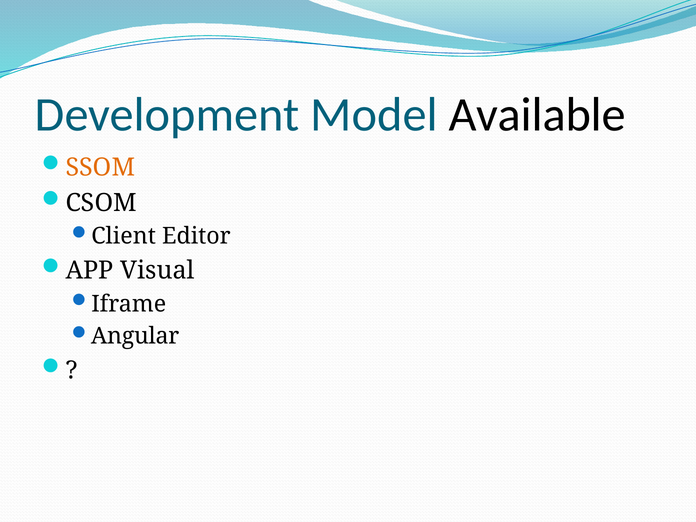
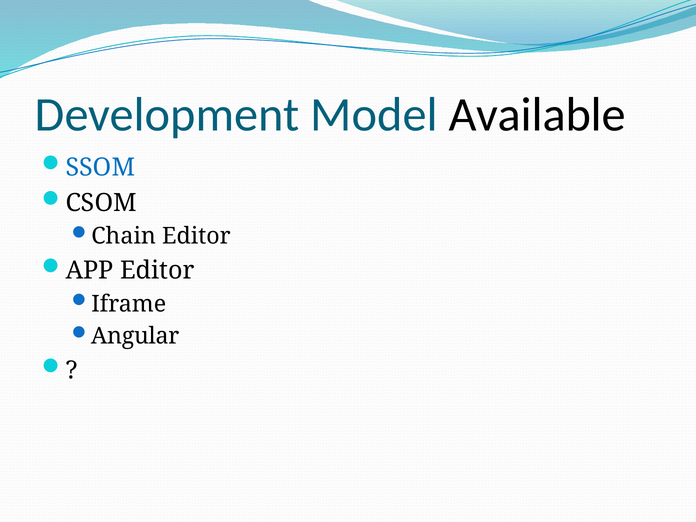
SSOM colour: orange -> blue (100, 168)
Client: Client -> Chain (124, 236)
APP Visual: Visual -> Editor (157, 270)
